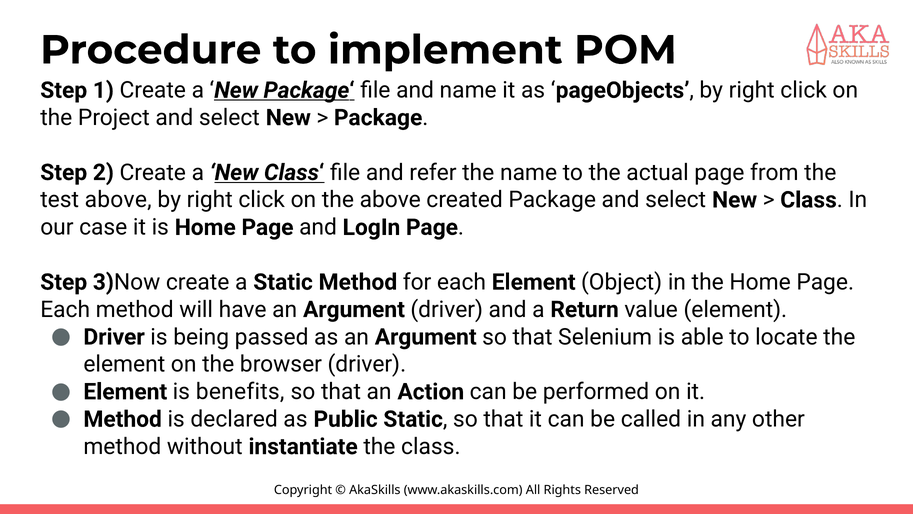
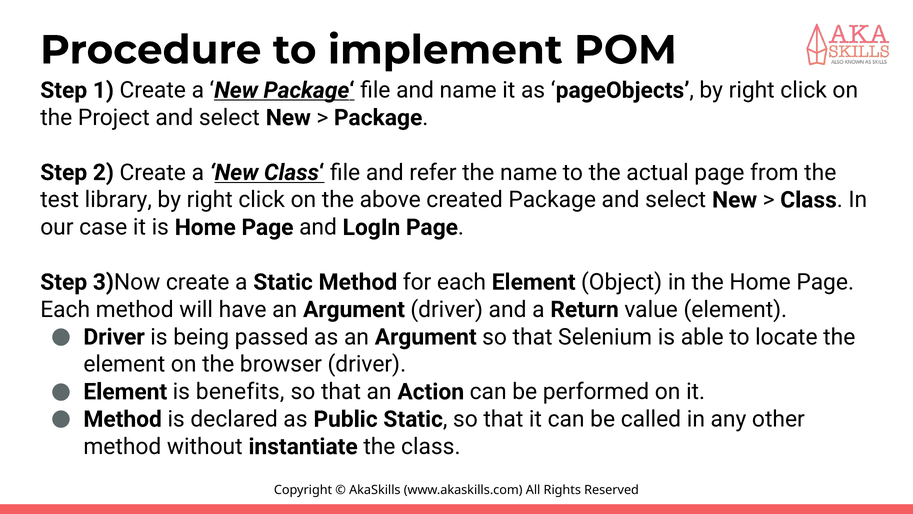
test above: above -> library (118, 200)
